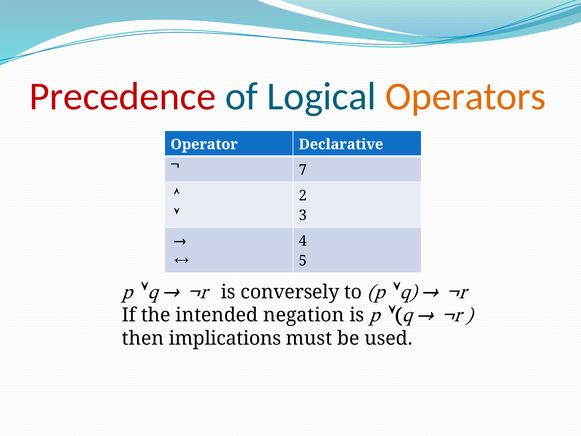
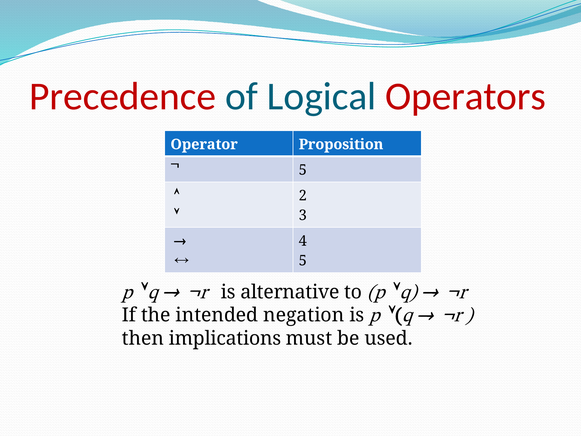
Operators colour: orange -> red (466, 96)
Declarative: Declarative -> Proposition (341, 144)
7: 7 -> 5 (303, 170)
conversely: conversely -> alternative (290, 292)
